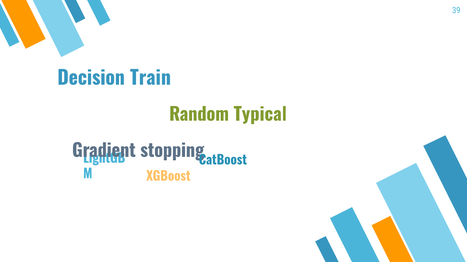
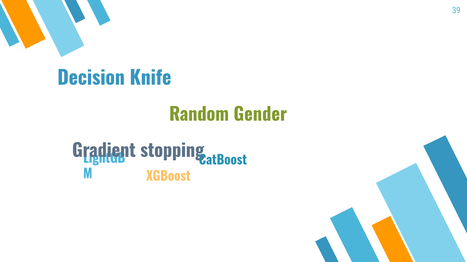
Train: Train -> Knife (151, 78)
Typical: Typical -> Gender (260, 115)
